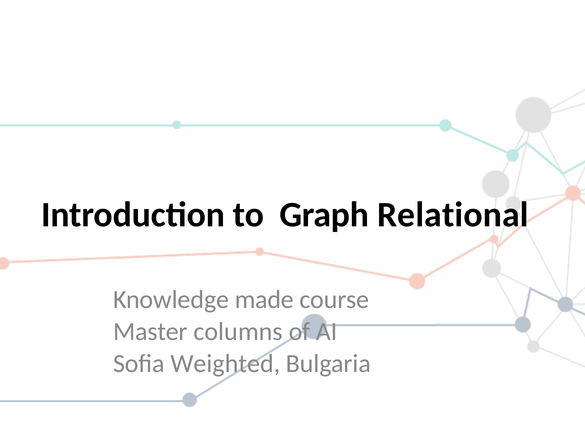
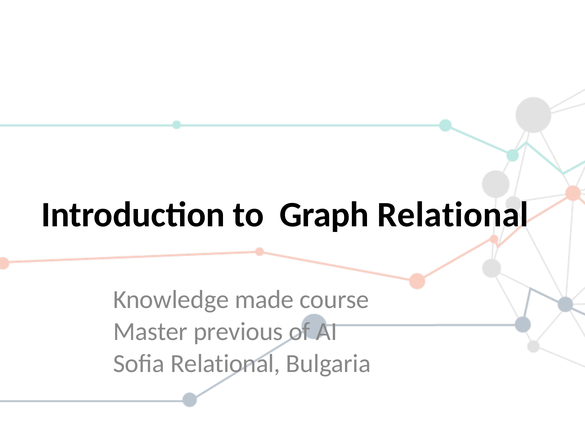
columns: columns -> previous (238, 331)
Sofia Weighted: Weighted -> Relational (225, 363)
